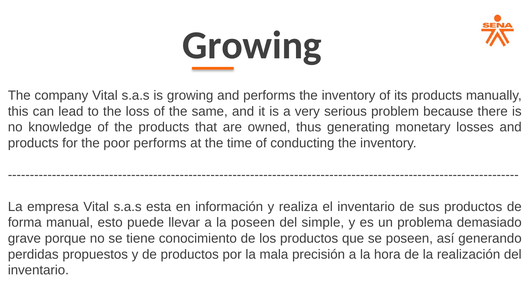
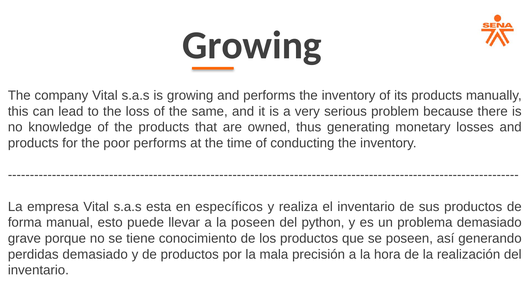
información: información -> específicos (229, 207)
simple: simple -> python (323, 223)
perdidas propuestos: propuestos -> demasiado (95, 254)
